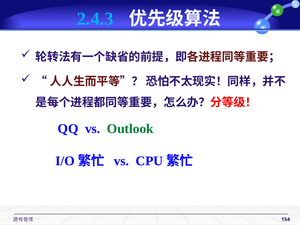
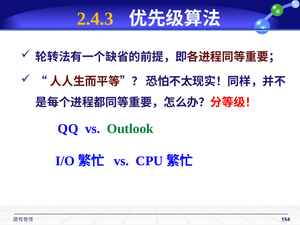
2.4.3 colour: light blue -> yellow (95, 19)
